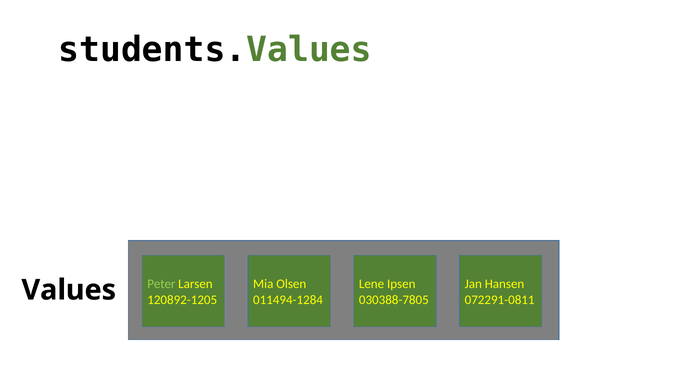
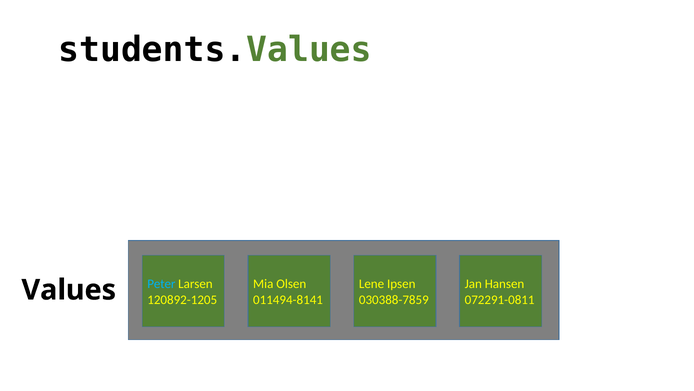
Peter colour: light green -> light blue (161, 284)
011494-1284: 011494-1284 -> 011494-8141 (288, 299)
030388-7805: 030388-7805 -> 030388-7859 (394, 299)
